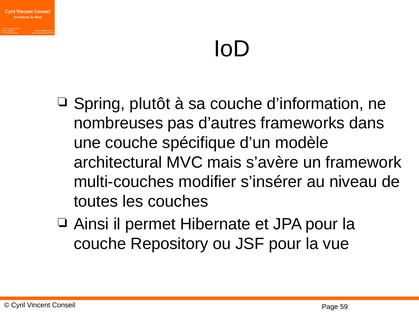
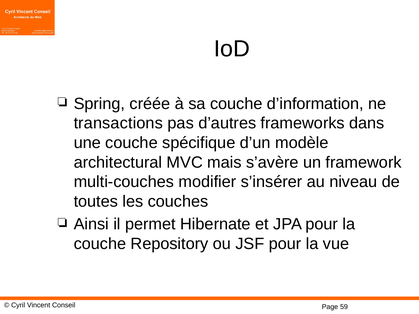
plutôt: plutôt -> créée (150, 104)
nombreuses: nombreuses -> transactions (118, 123)
